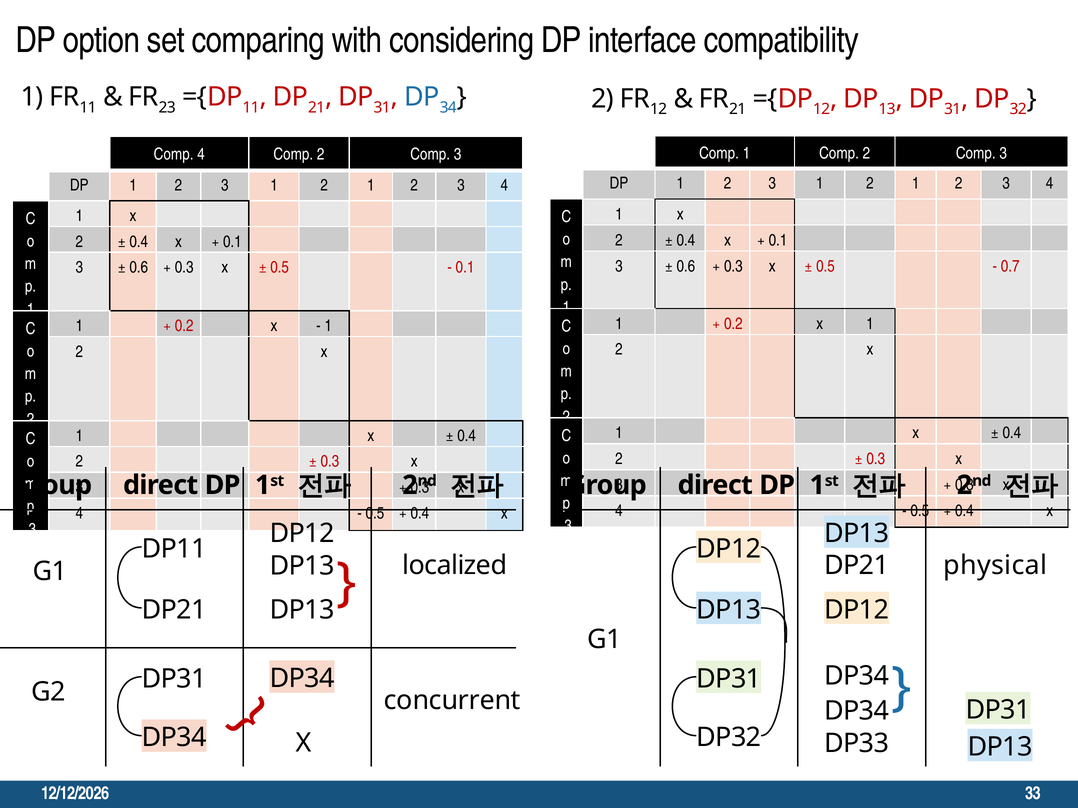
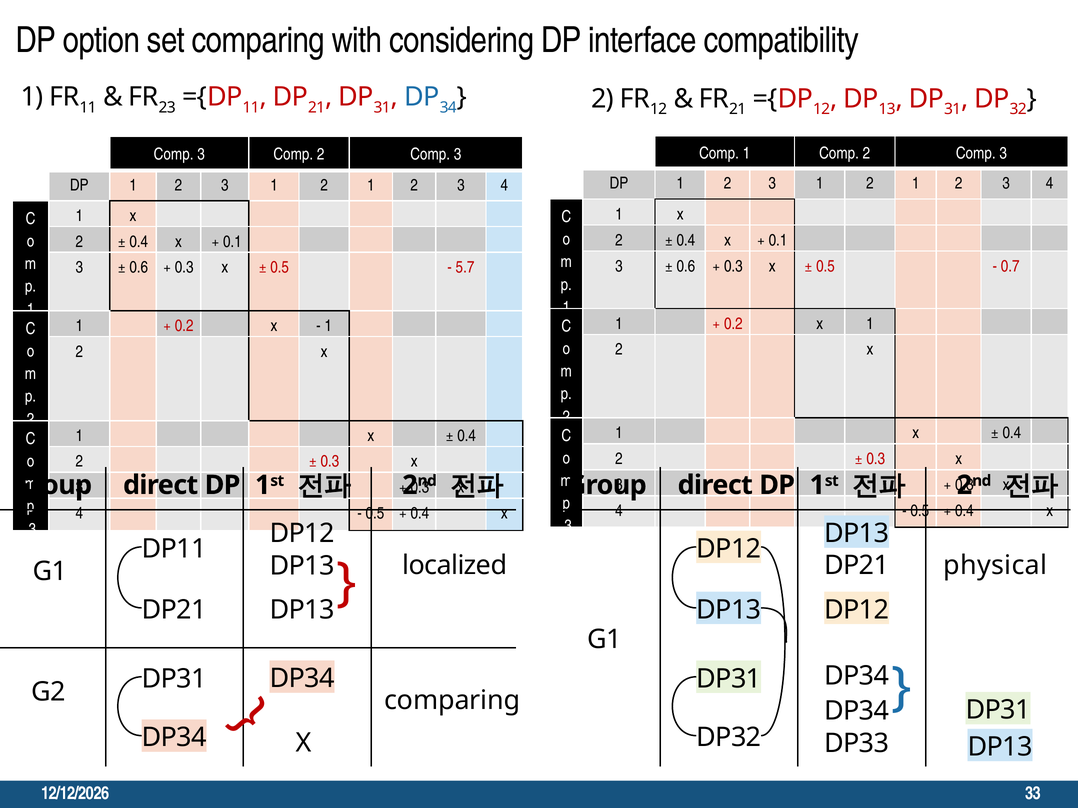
4: 4 -> 3 (201, 154)
0.1: 0.1 -> 5.7 (465, 268)
concurrent: concurrent -> comparing (452, 701)
